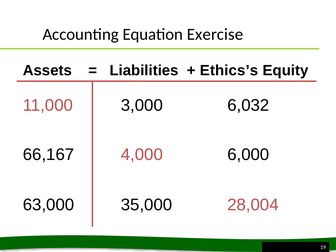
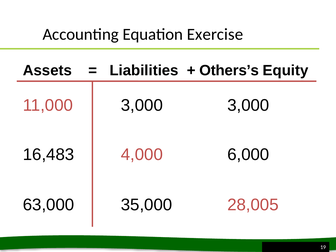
Ethics’s: Ethics’s -> Others’s (229, 70)
3,000 6,032: 6,032 -> 3,000 (248, 105)
66,167: 66,167 -> 16,483 (49, 155)
28,004: 28,004 -> 28,005 (253, 205)
